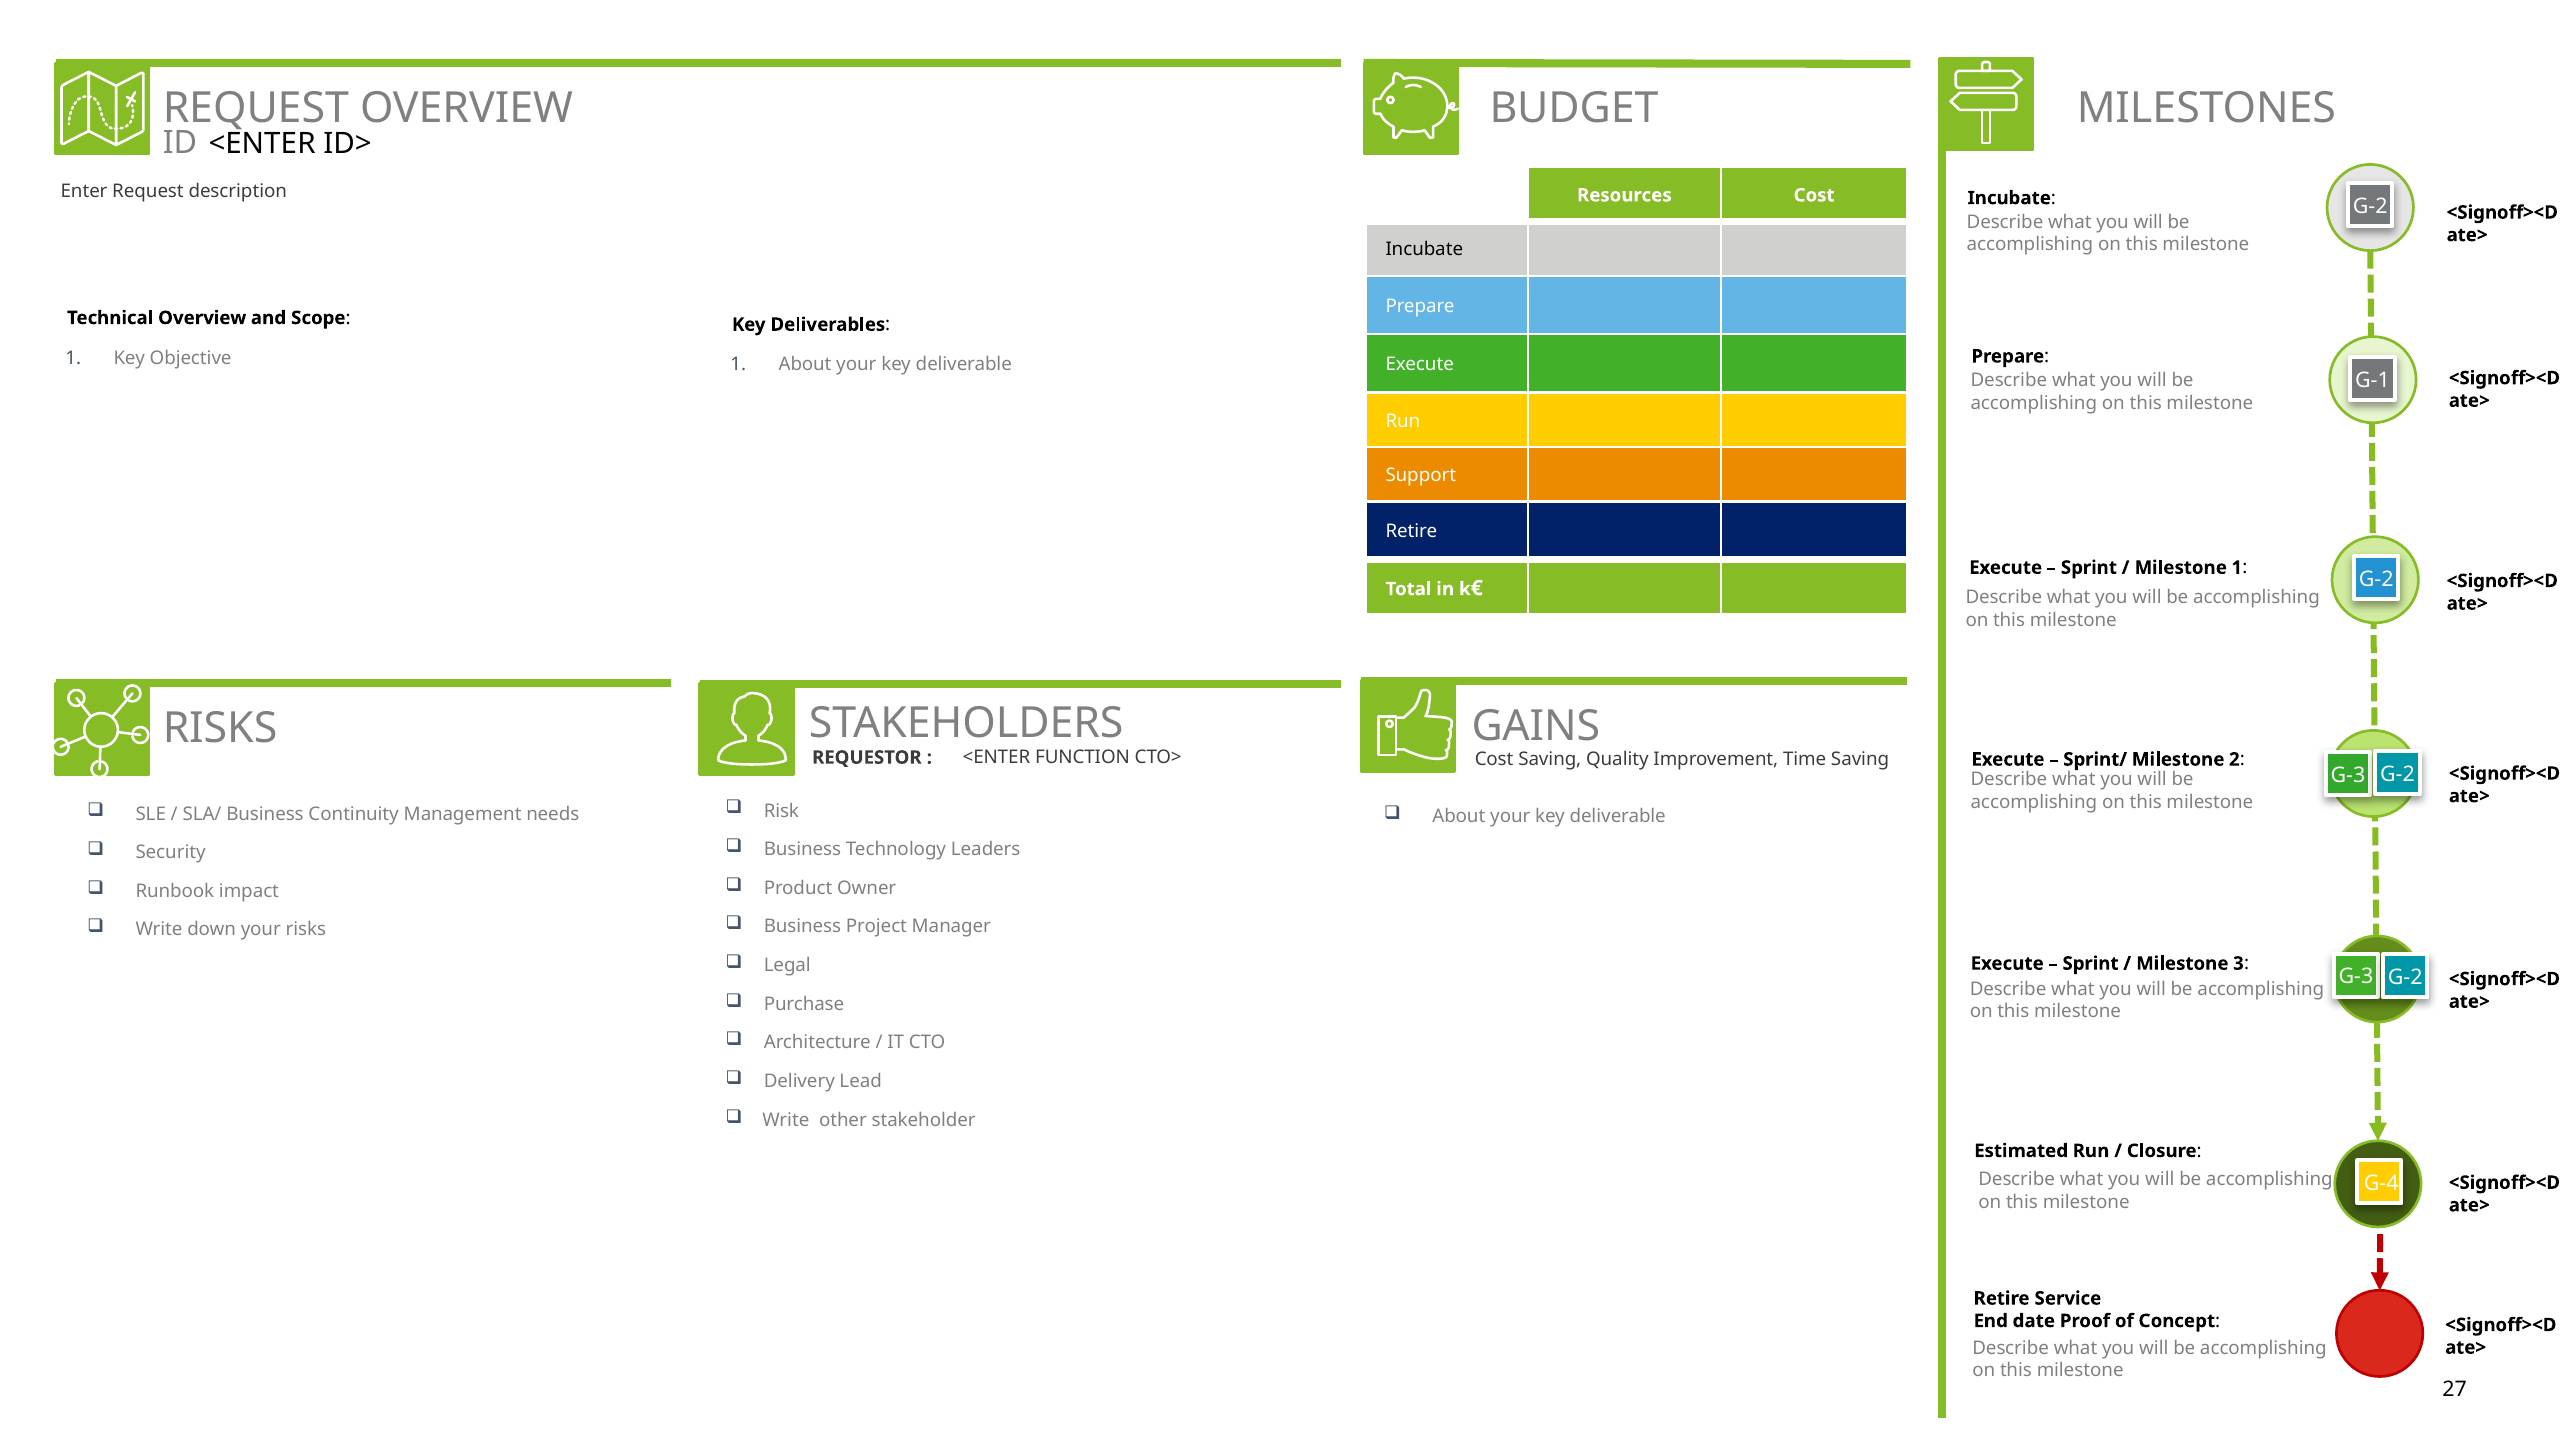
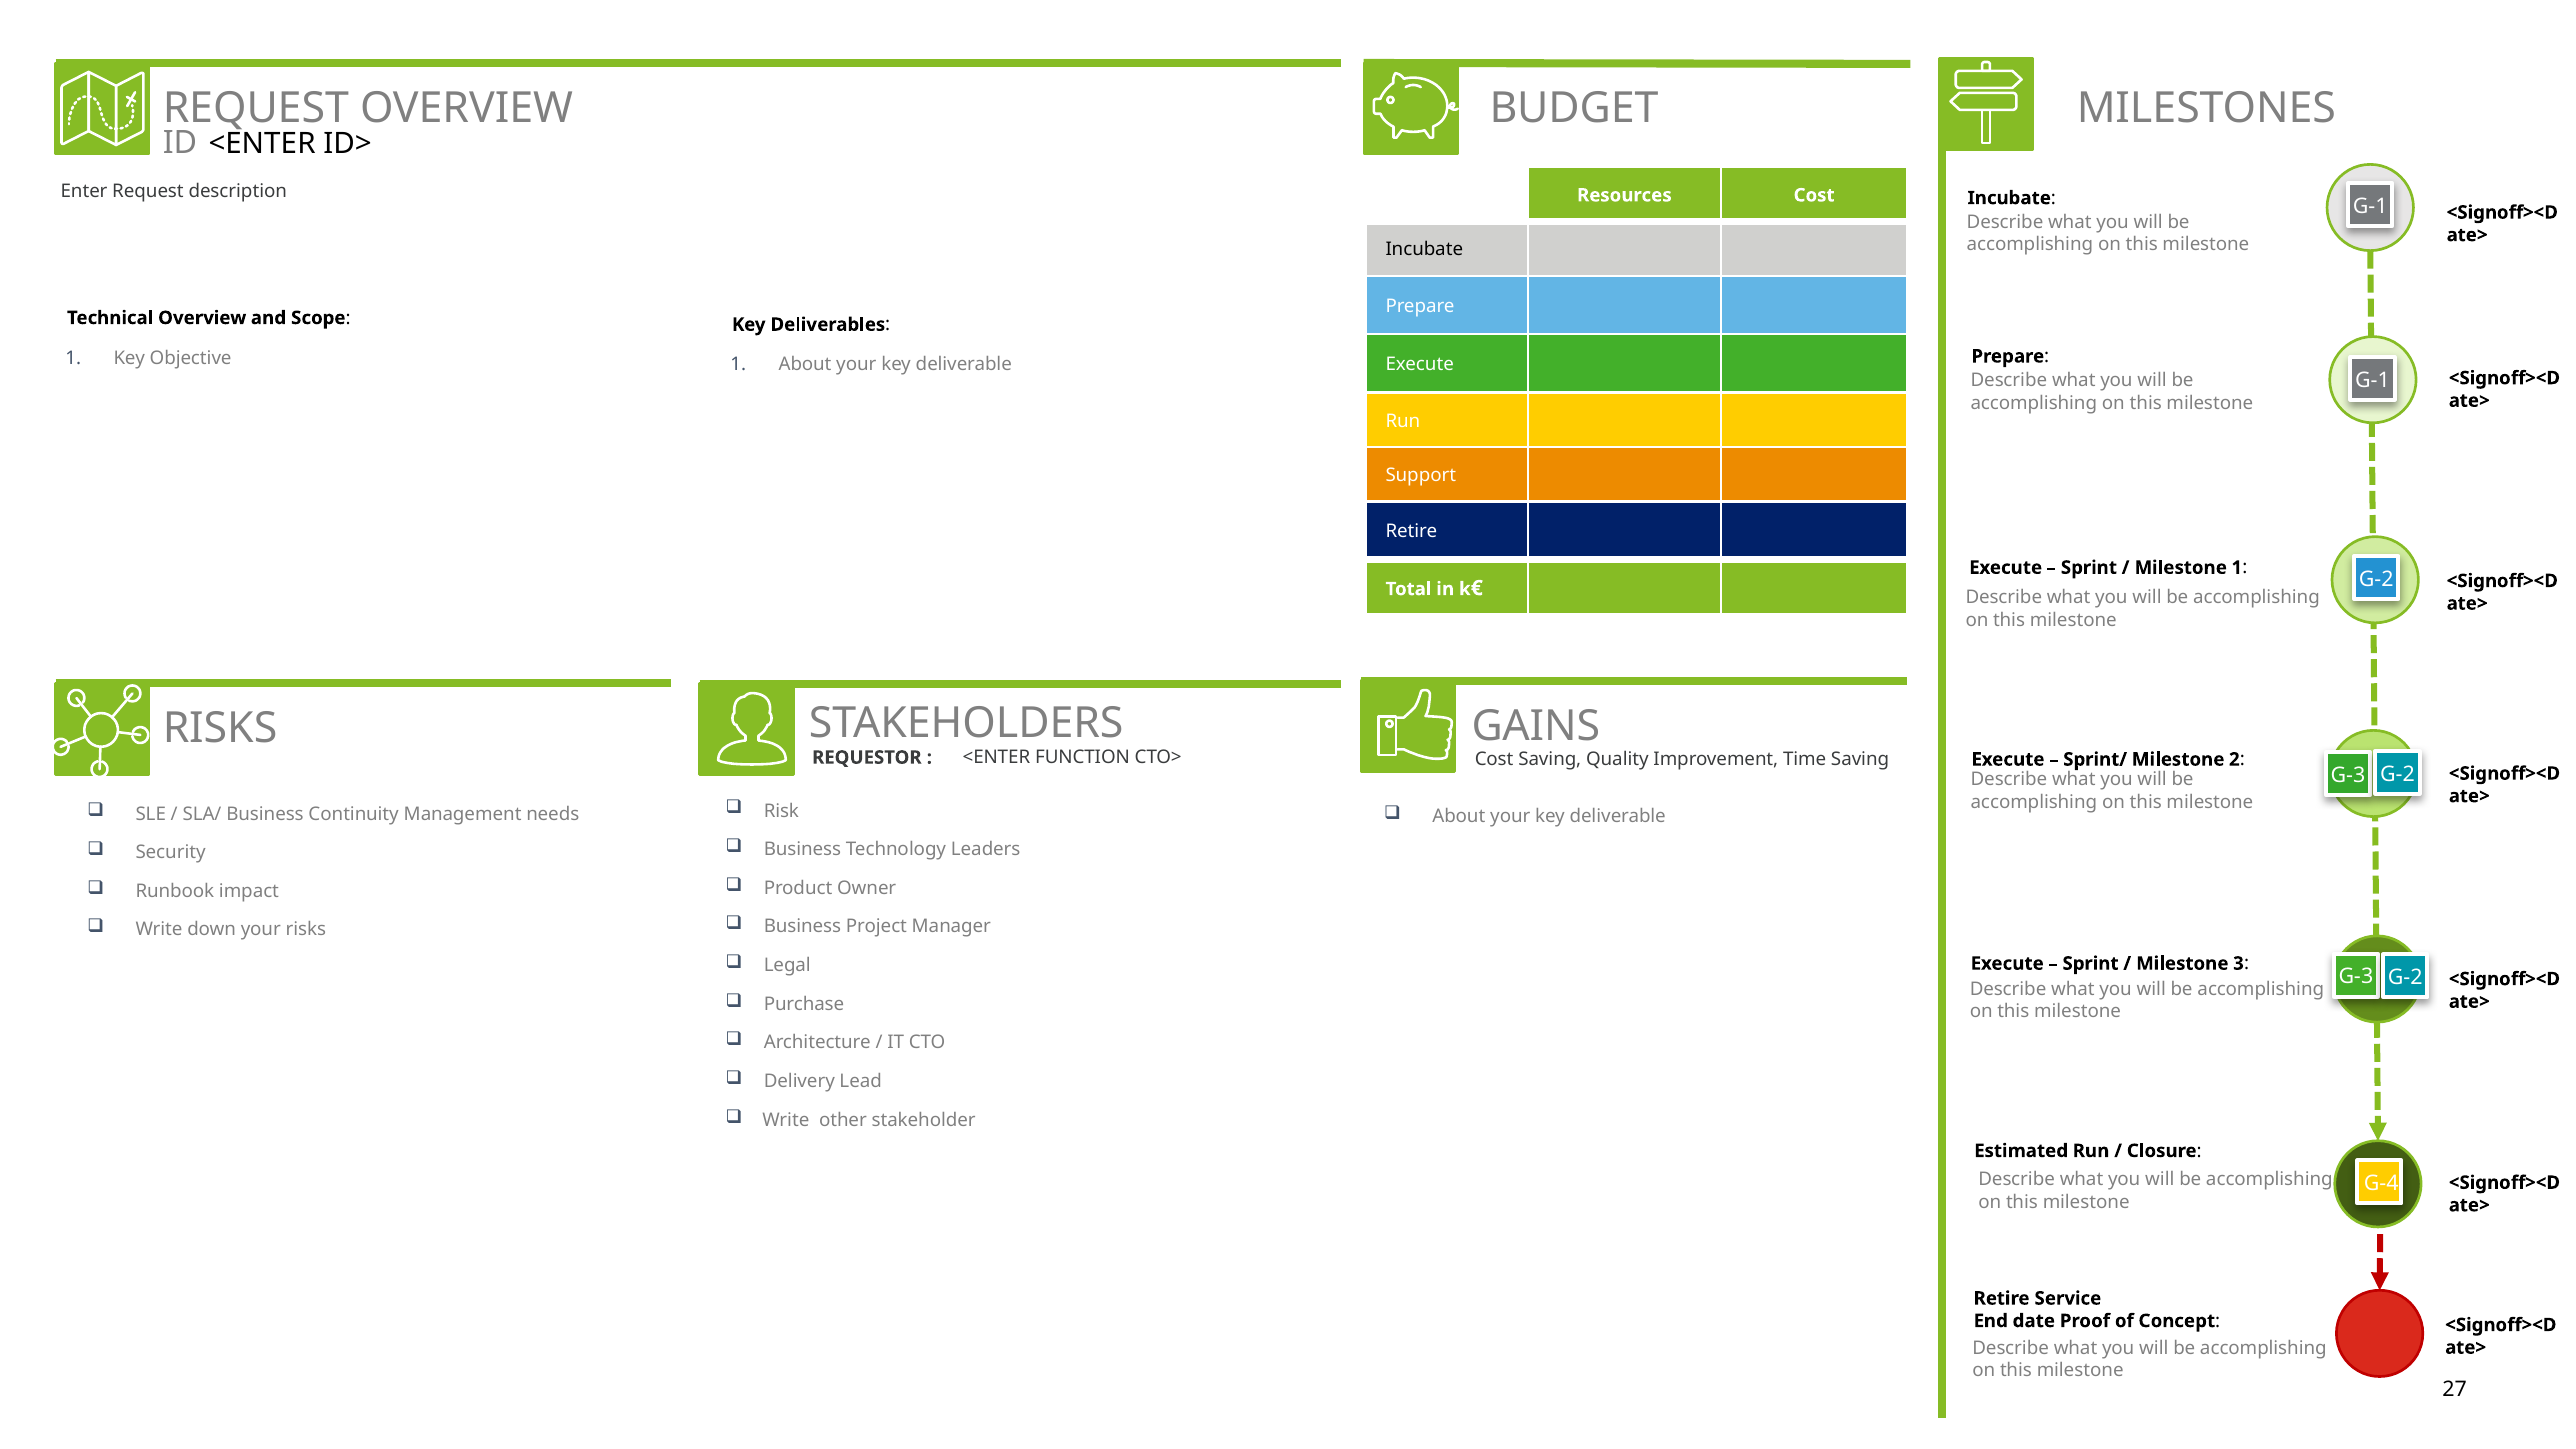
G-2: G-2 -> G-1 (2370, 206)
